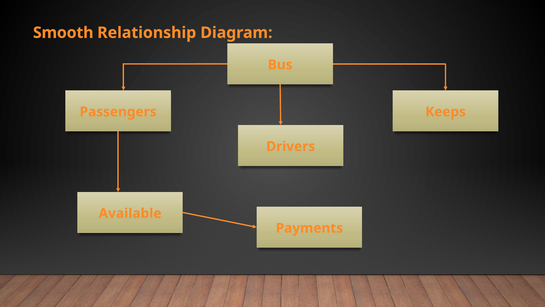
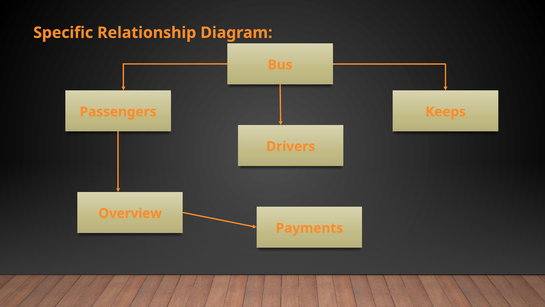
Smooth: Smooth -> Specific (63, 33)
Available: Available -> Overview (130, 213)
